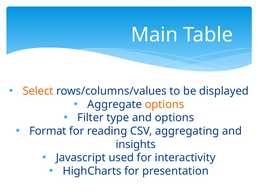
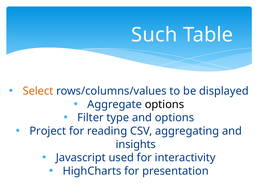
Main: Main -> Such (154, 35)
options colour: orange -> black (164, 104)
Format: Format -> Project (48, 131)
